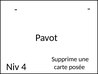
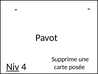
Niv underline: none -> present (13, 66)
